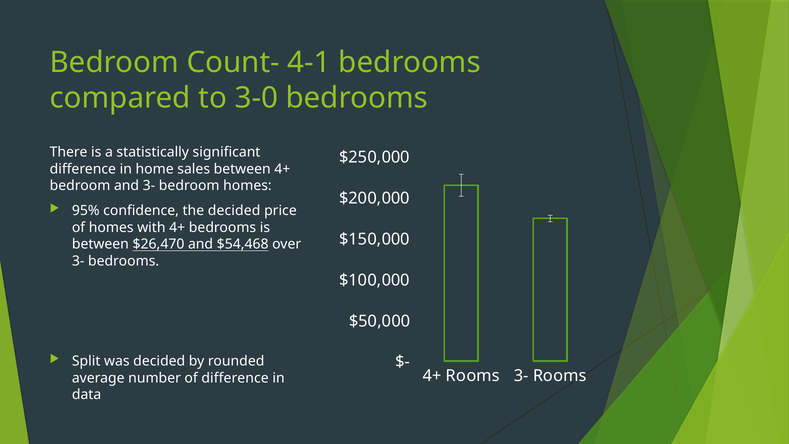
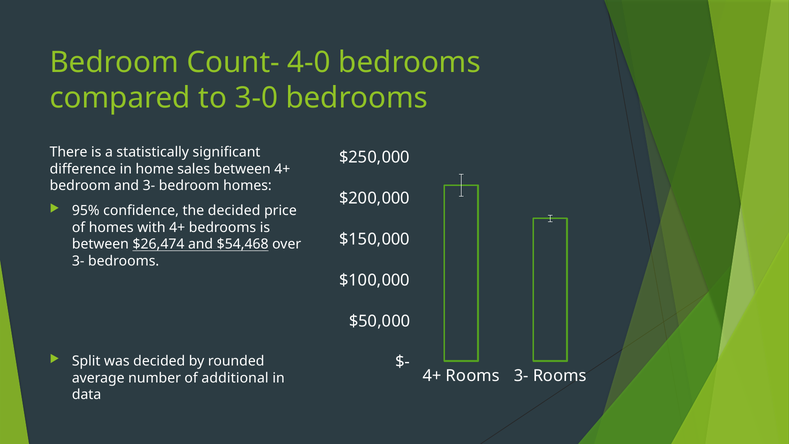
4-1: 4-1 -> 4-0 (309, 62)
$26,470: $26,470 -> $26,474 (158, 244)
of difference: difference -> additional (235, 378)
